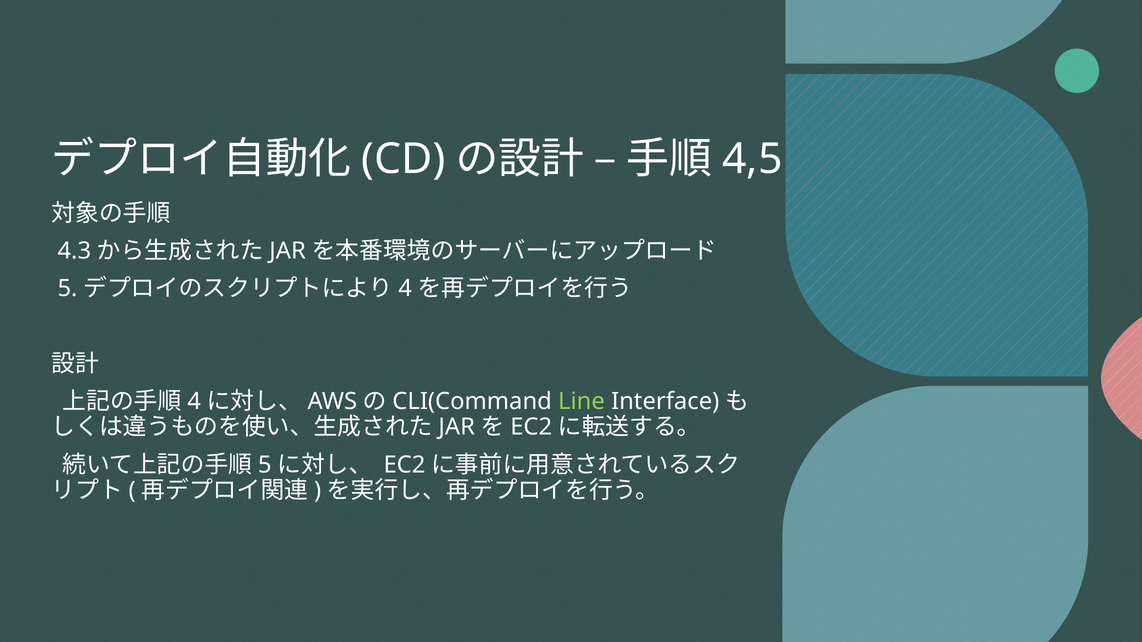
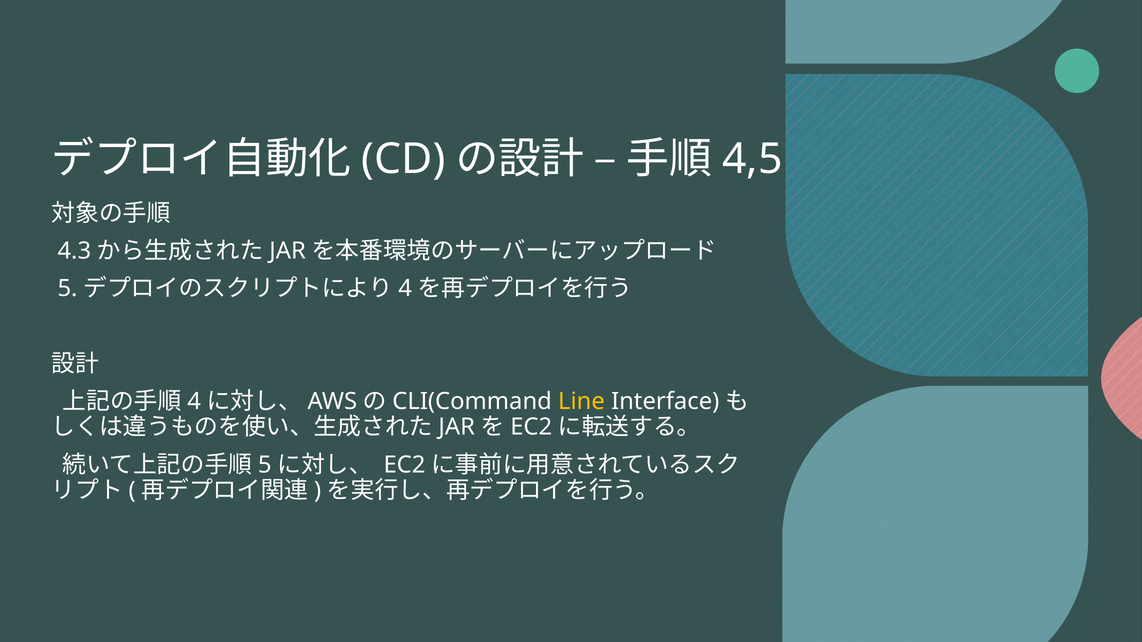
Line colour: light green -> yellow (581, 402)
